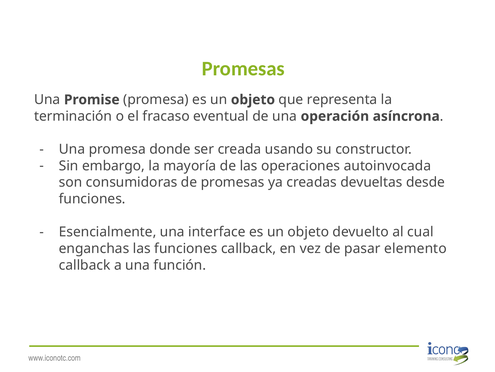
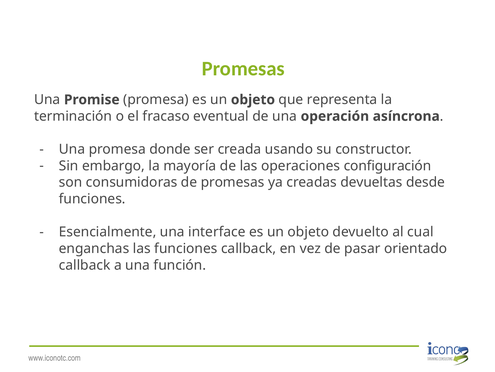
autoinvocada: autoinvocada -> configuración (387, 166)
elemento: elemento -> orientado (416, 248)
